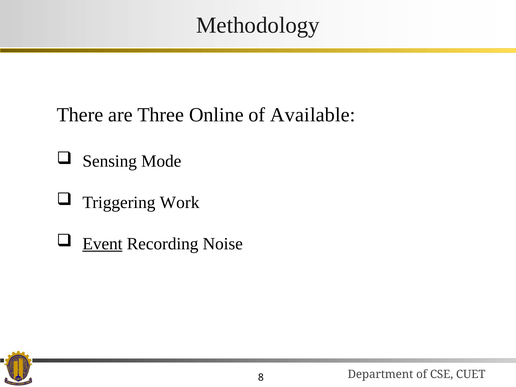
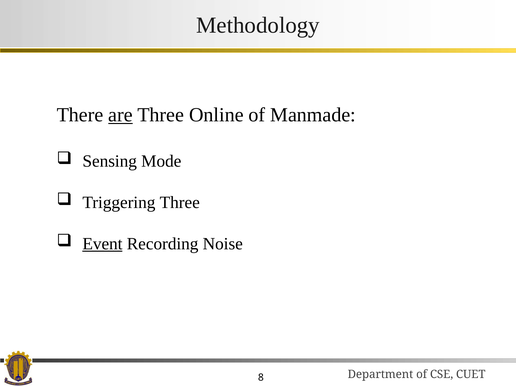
are underline: none -> present (121, 115)
Available: Available -> Manmade (313, 115)
Triggering Work: Work -> Three (180, 202)
